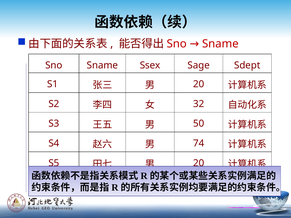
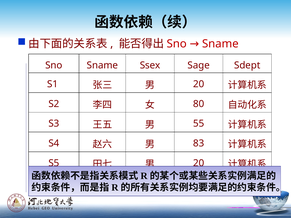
32: 32 -> 80 (199, 104)
50: 50 -> 55 (199, 124)
74: 74 -> 83 (199, 143)
